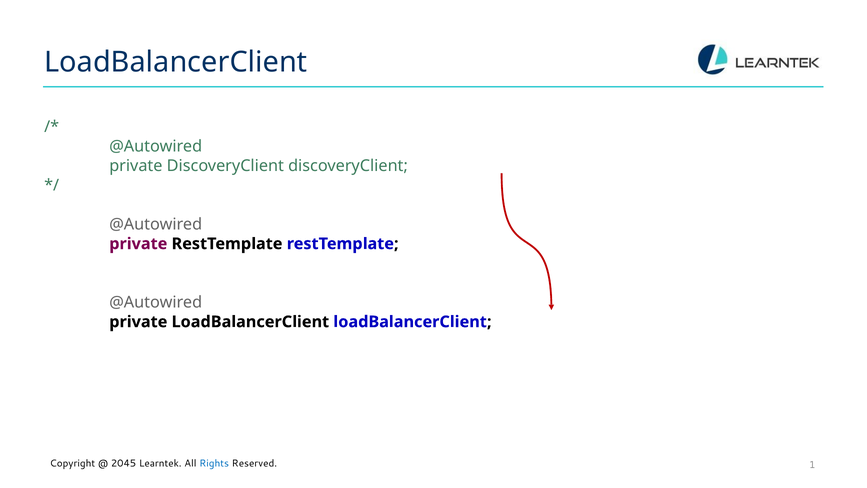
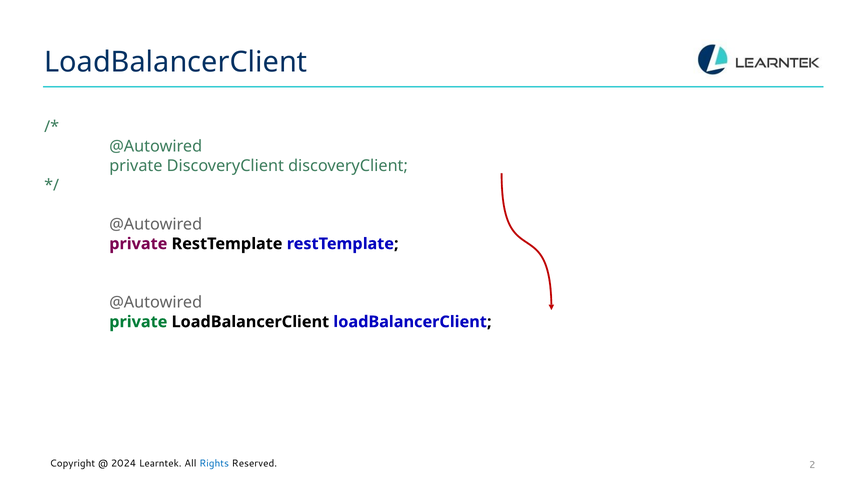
private colour: black -> green (138, 322)
2045: 2045 -> 2024 (124, 463)
1: 1 -> 2 (812, 465)
